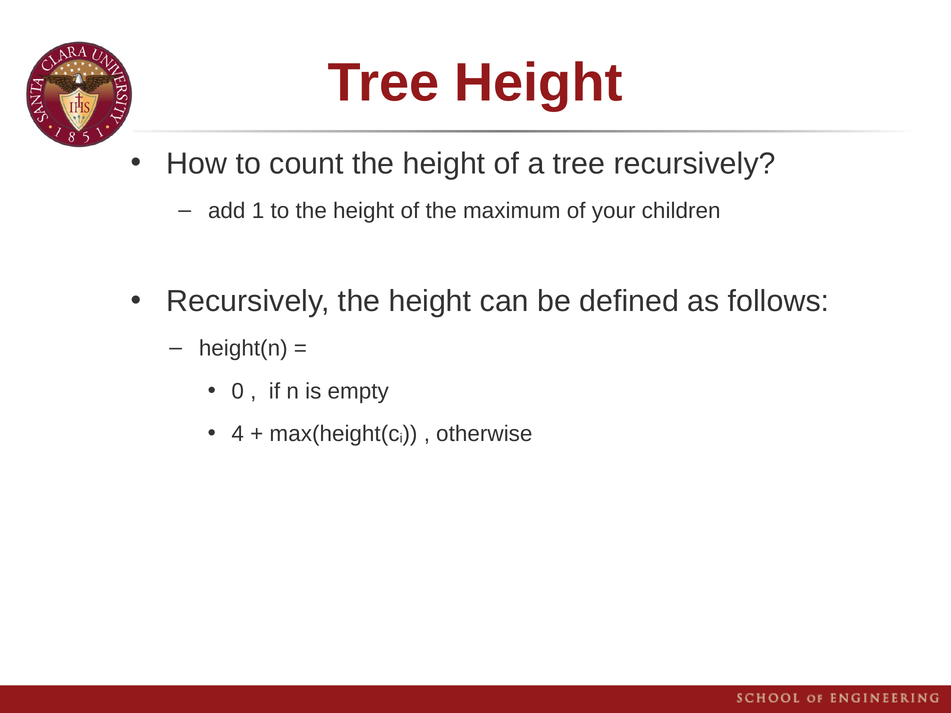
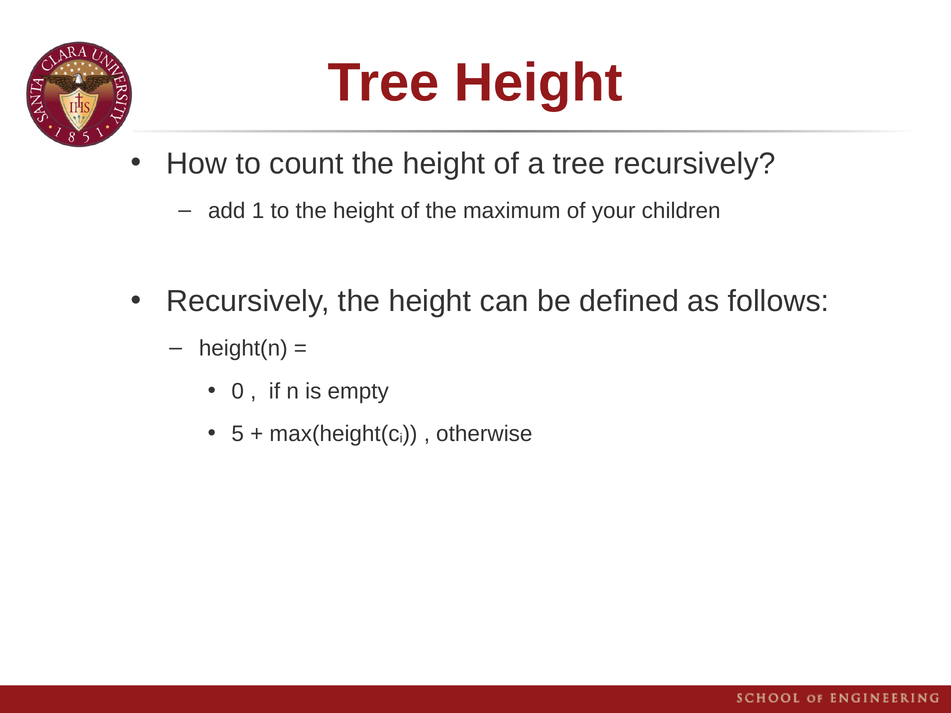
4: 4 -> 5 (238, 434)
